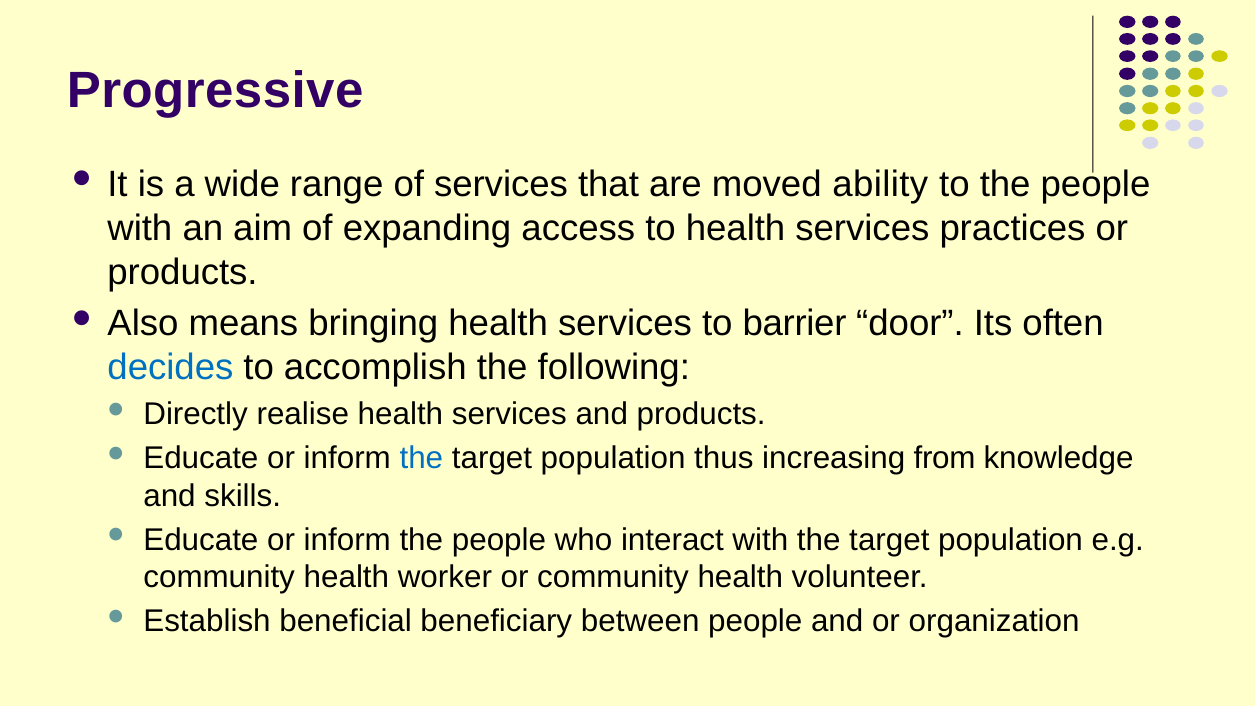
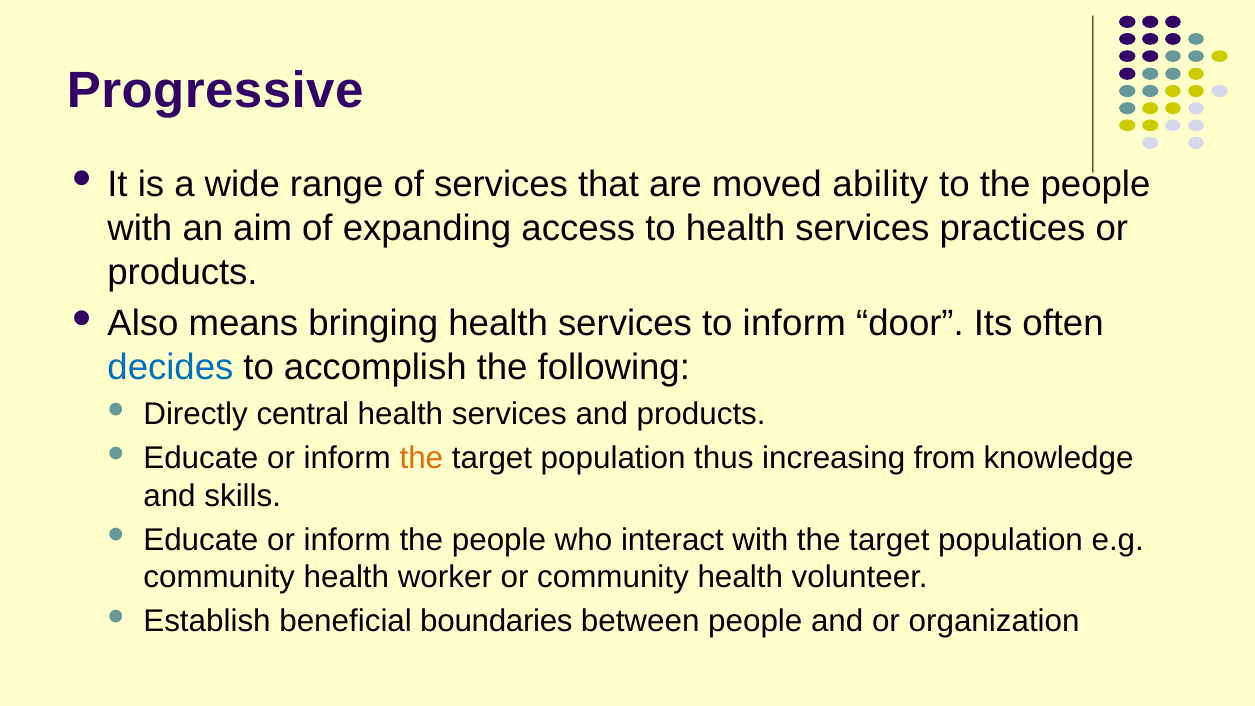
to barrier: barrier -> inform (794, 324)
realise: realise -> central (303, 414)
the colour: blue -> orange (421, 458)
beneficiary: beneficiary -> boundaries (496, 621)
